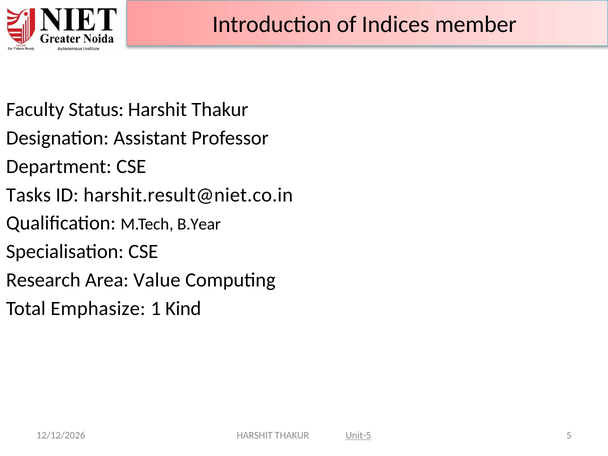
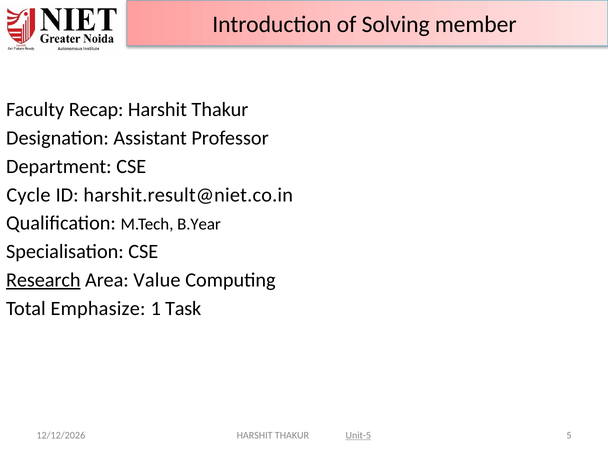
Indices: Indices -> Solving (396, 24)
Status: Status -> Recap (96, 110)
Tasks: Tasks -> Cycle (28, 195)
Research underline: none -> present (43, 280)
Kind: Kind -> Task (183, 308)
